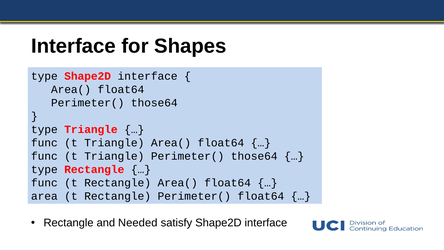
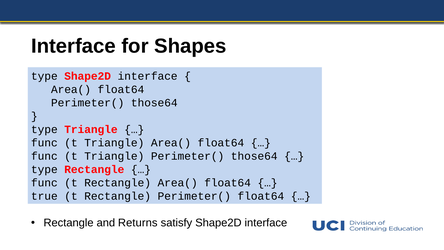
area: area -> true (44, 196)
Needed: Needed -> Returns (138, 223)
